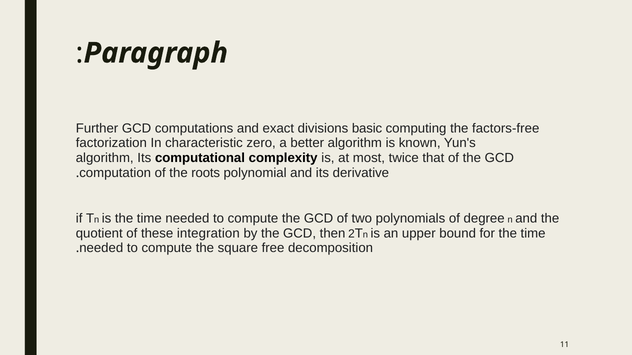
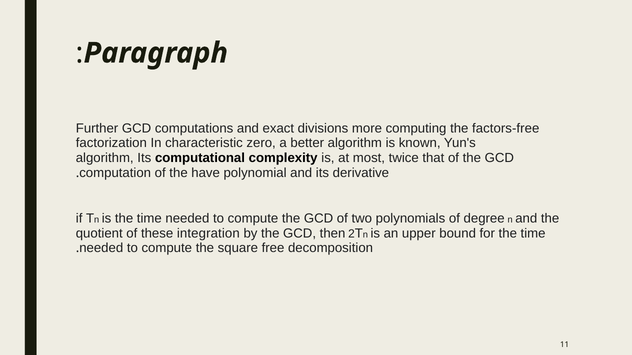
basic: basic -> more (367, 128)
roots: roots -> have (206, 173)
